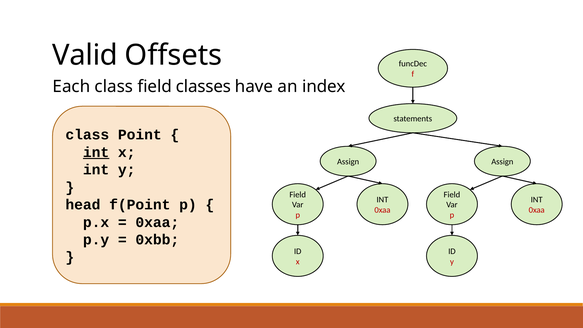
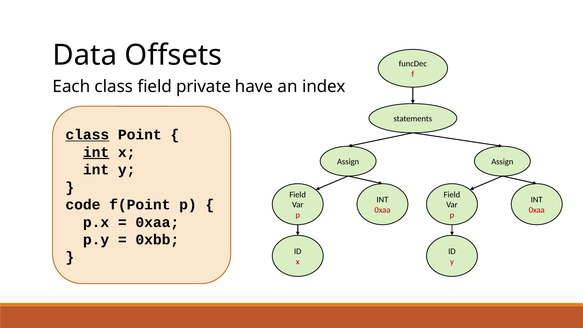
Valid: Valid -> Data (85, 55)
classes: classes -> private (204, 87)
class underline: none -> present (87, 135)
head: head -> code (83, 205)
